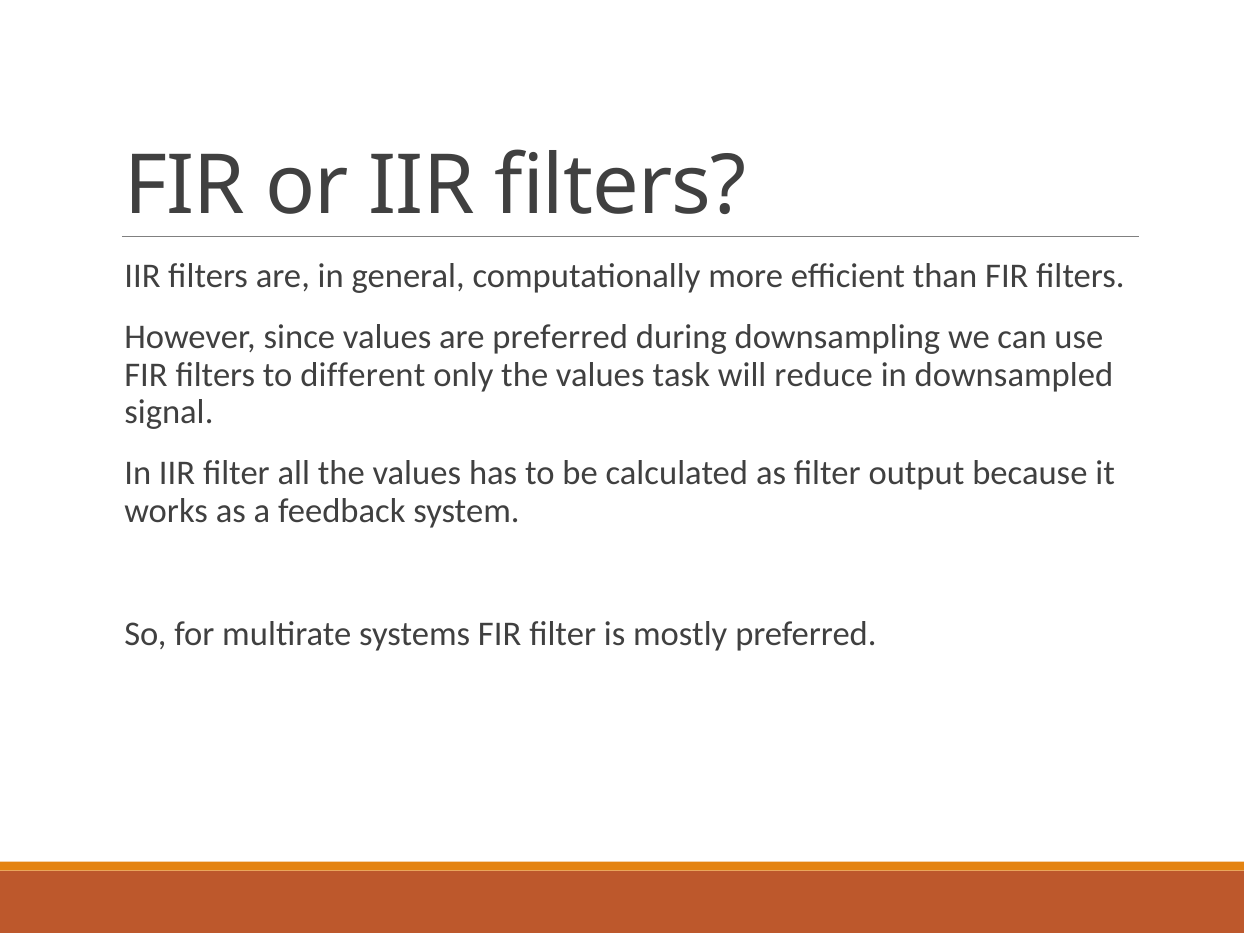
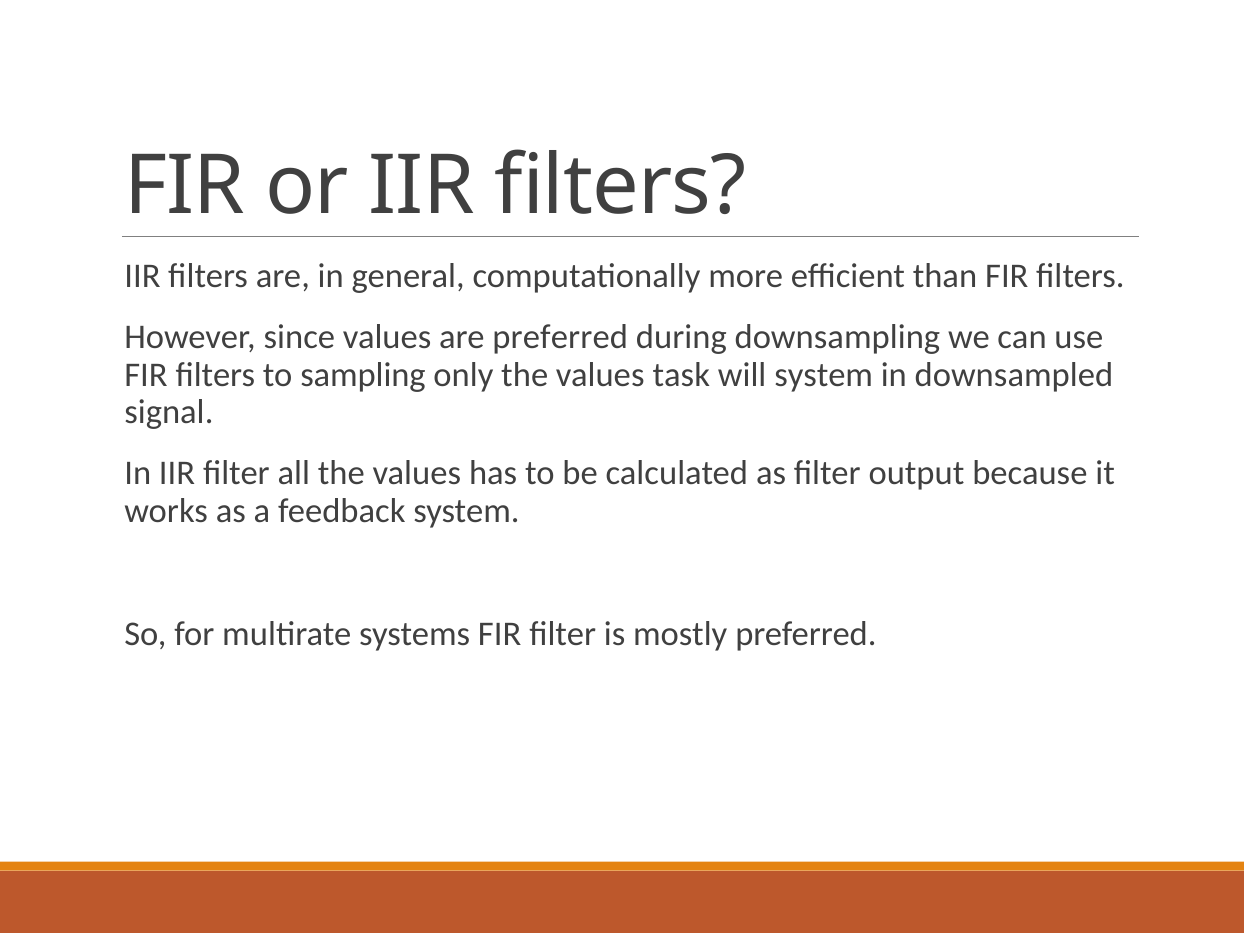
different: different -> sampling (363, 375)
will reduce: reduce -> system (824, 375)
